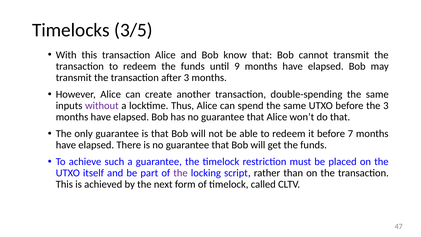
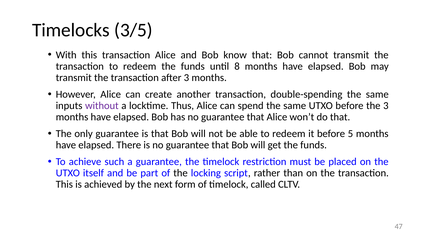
9: 9 -> 8 (237, 66)
7: 7 -> 5 (350, 134)
the colour: purple -> black (181, 173)
